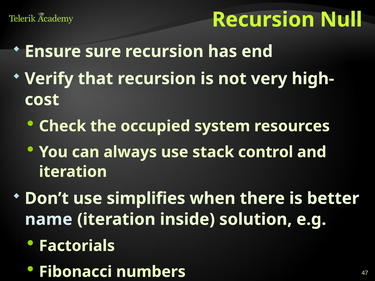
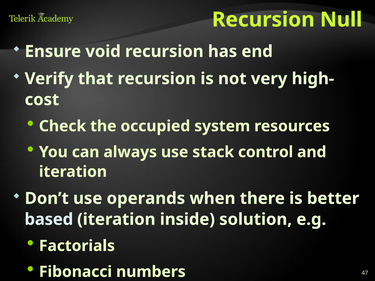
sure: sure -> void (103, 52)
simplifies: simplifies -> operands (146, 199)
name: name -> based (49, 220)
